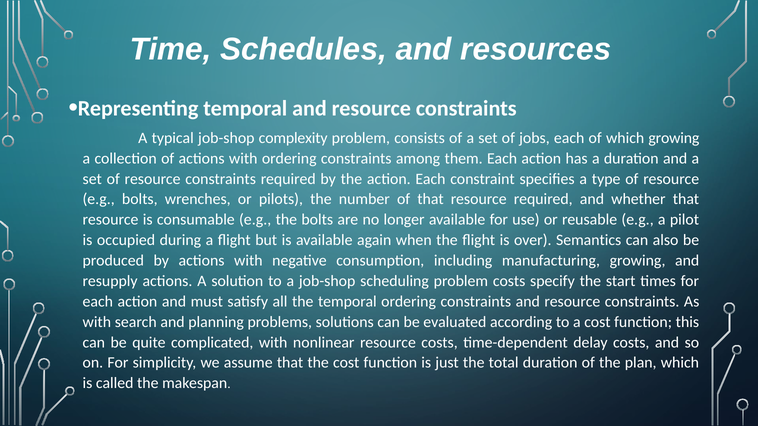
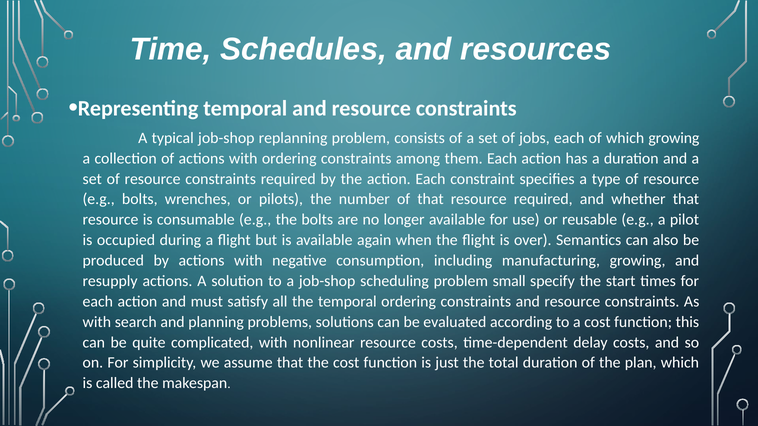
complexity: complexity -> replanning (293, 138)
problem costs: costs -> small (509, 281)
